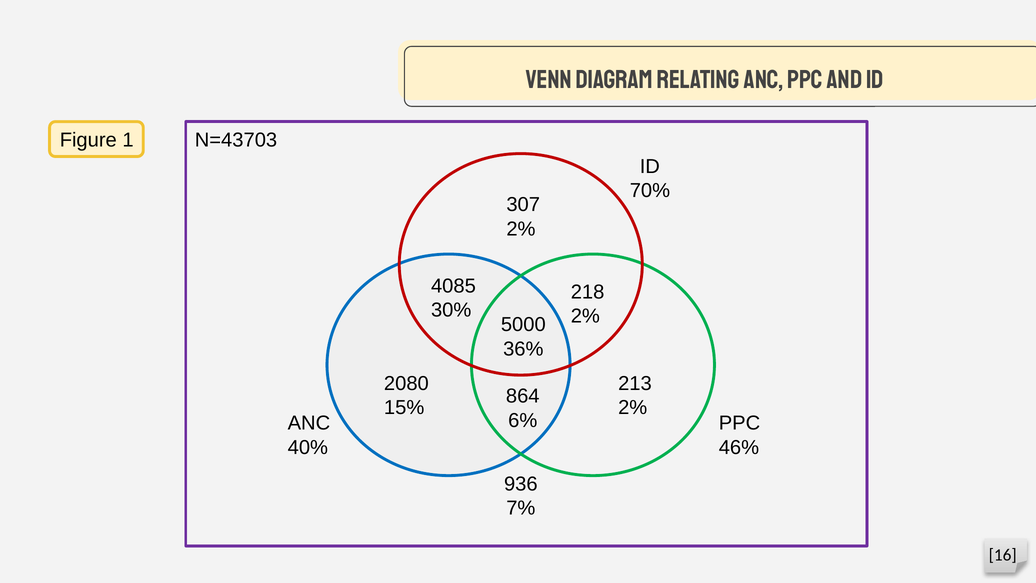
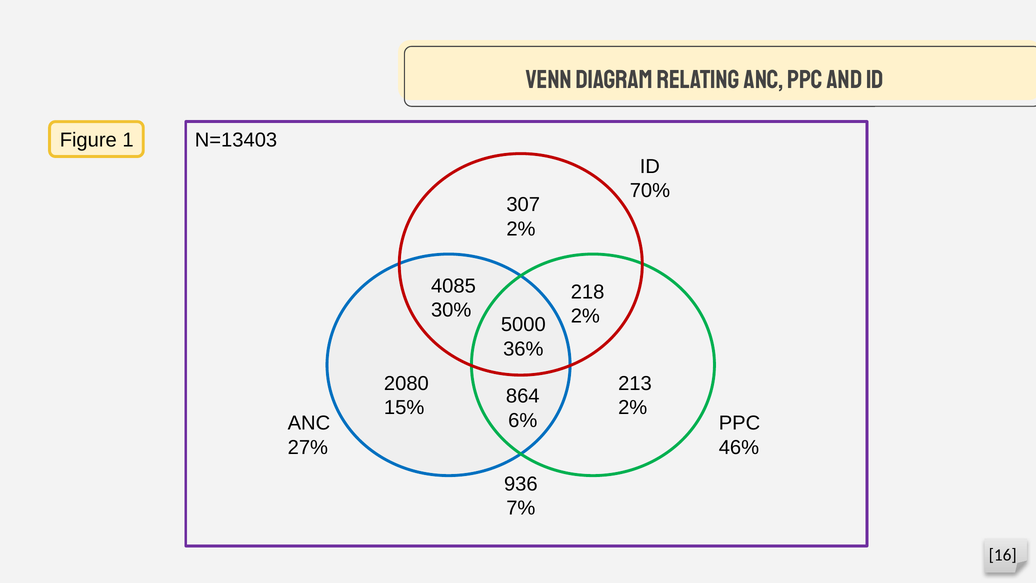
N=43703: N=43703 -> N=13403 (236, 140)
40%: 40% -> 27% (308, 447)
